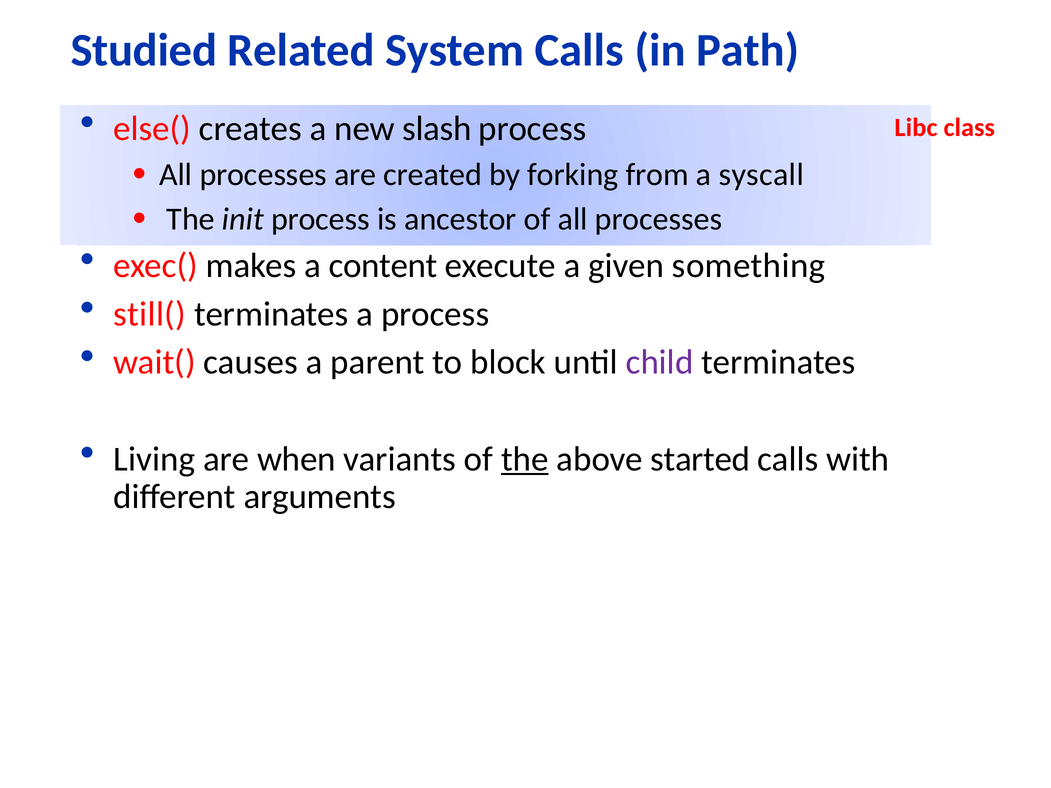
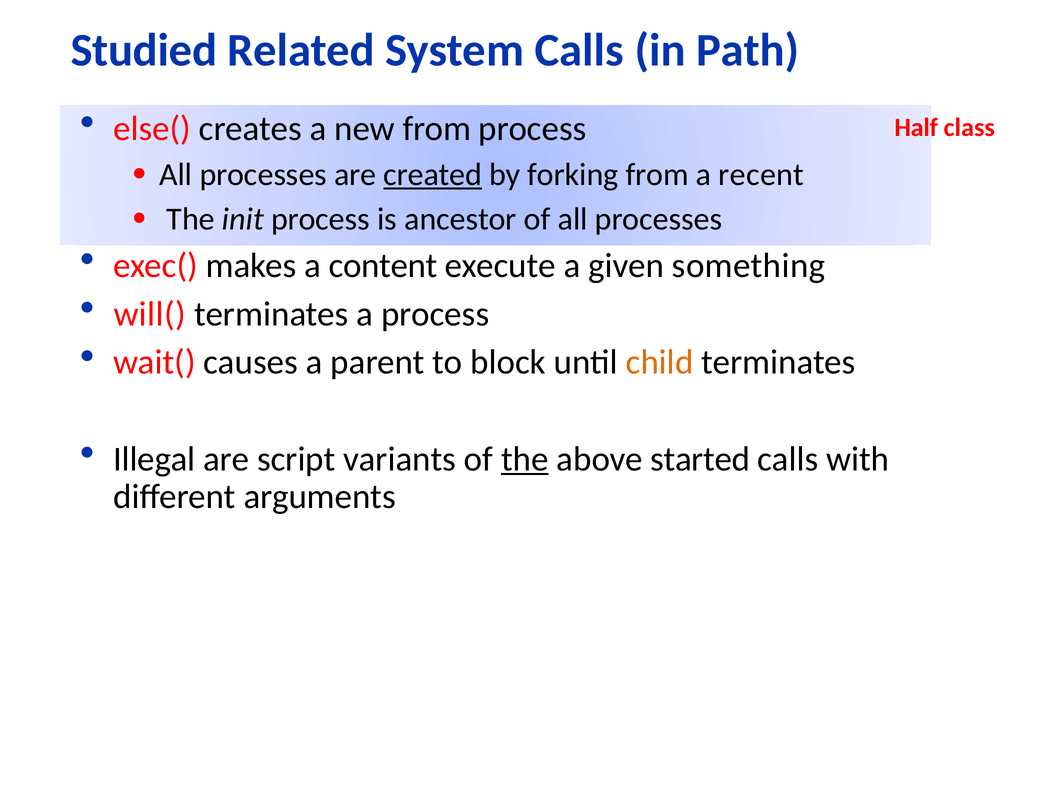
new slash: slash -> from (437, 129)
Libc: Libc -> Half (916, 128)
created underline: none -> present (433, 175)
syscall: syscall -> recent (761, 175)
still(: still( -> will( (150, 314)
child colour: purple -> orange (660, 363)
Living: Living -> Illegal (154, 459)
when: when -> script (296, 459)
